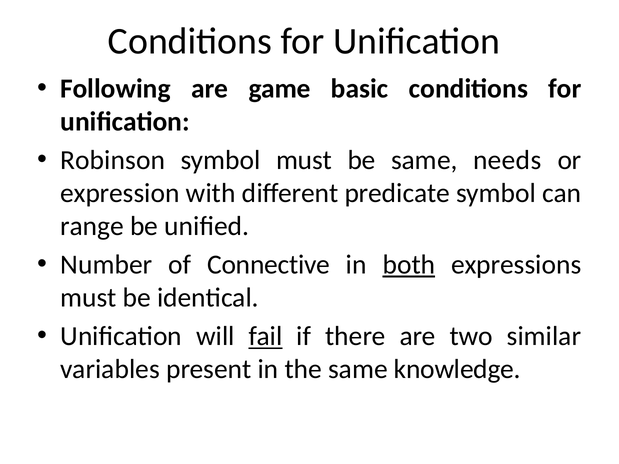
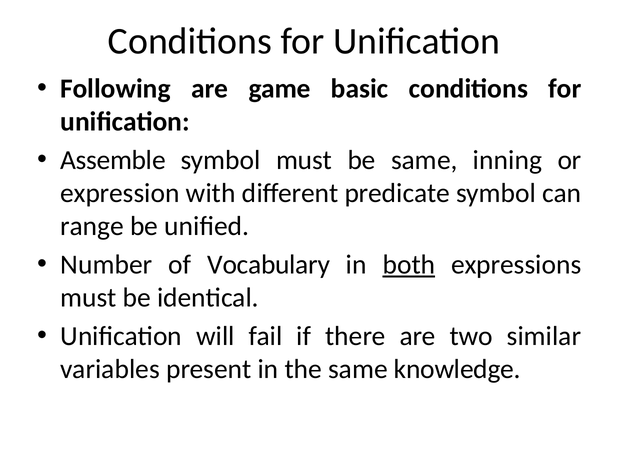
Robinson: Robinson -> Assemble (113, 160)
needs: needs -> inning (507, 160)
Connective: Connective -> Vocabulary (269, 265)
fail underline: present -> none (266, 336)
